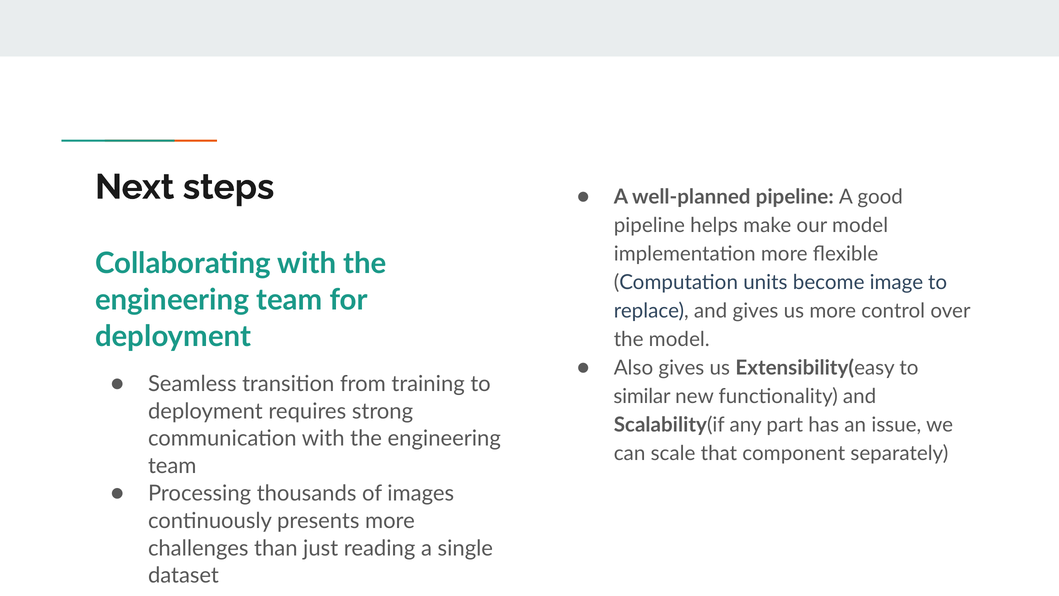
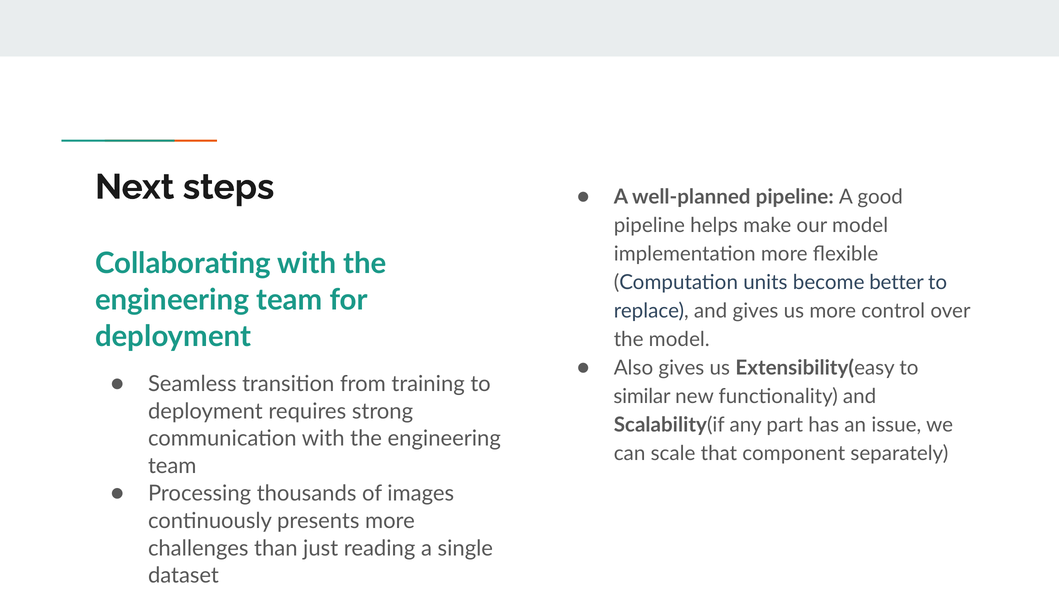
image: image -> better (897, 282)
